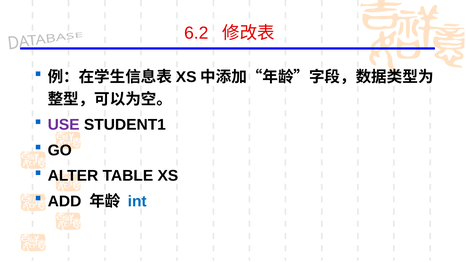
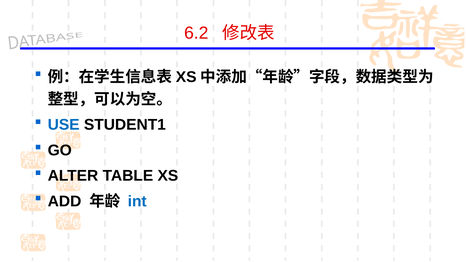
USE colour: purple -> blue (64, 125)
